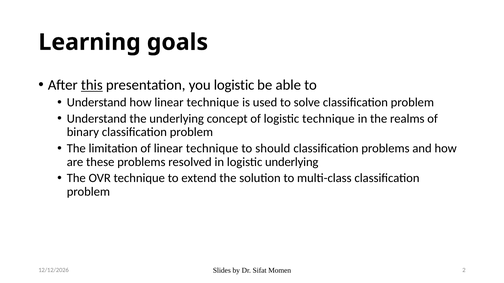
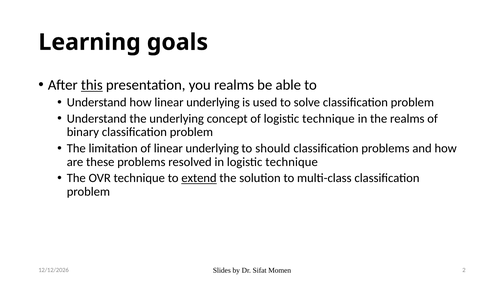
you logistic: logistic -> realms (234, 85)
how linear technique: technique -> underlying (213, 103)
of linear technique: technique -> underlying (212, 149)
in logistic underlying: underlying -> technique (292, 162)
extend underline: none -> present (199, 178)
